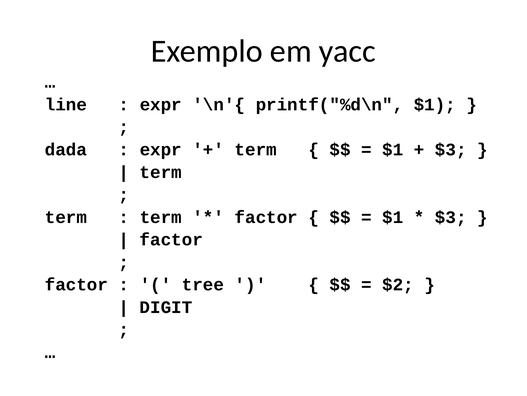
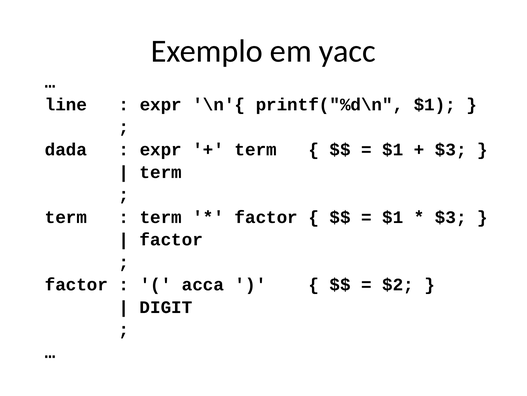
tree: tree -> acca (203, 284)
